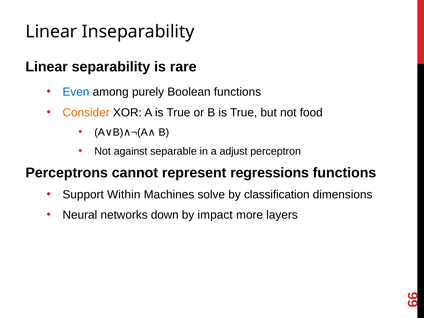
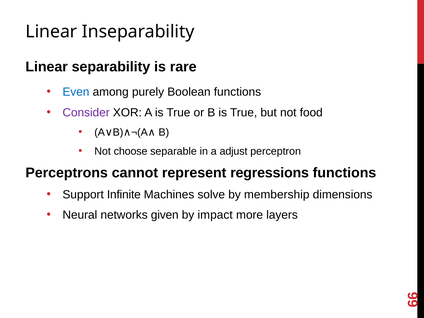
Consider colour: orange -> purple (86, 113)
against: against -> choose (131, 151)
Within: Within -> Infinite (124, 195)
classification: classification -> membership (277, 195)
down: down -> given (165, 215)
